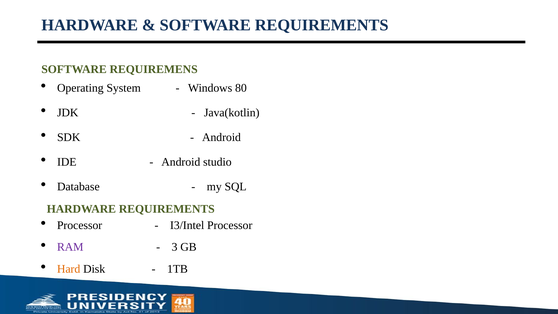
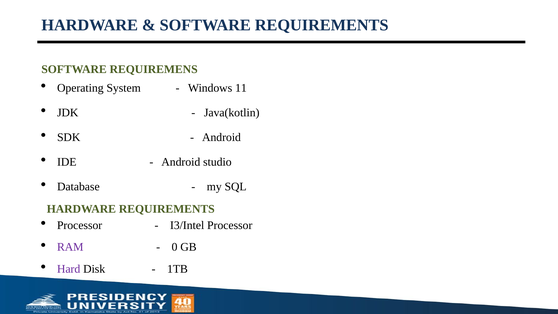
80: 80 -> 11 (241, 88)
3: 3 -> 0 (175, 247)
Hard colour: orange -> purple (69, 269)
